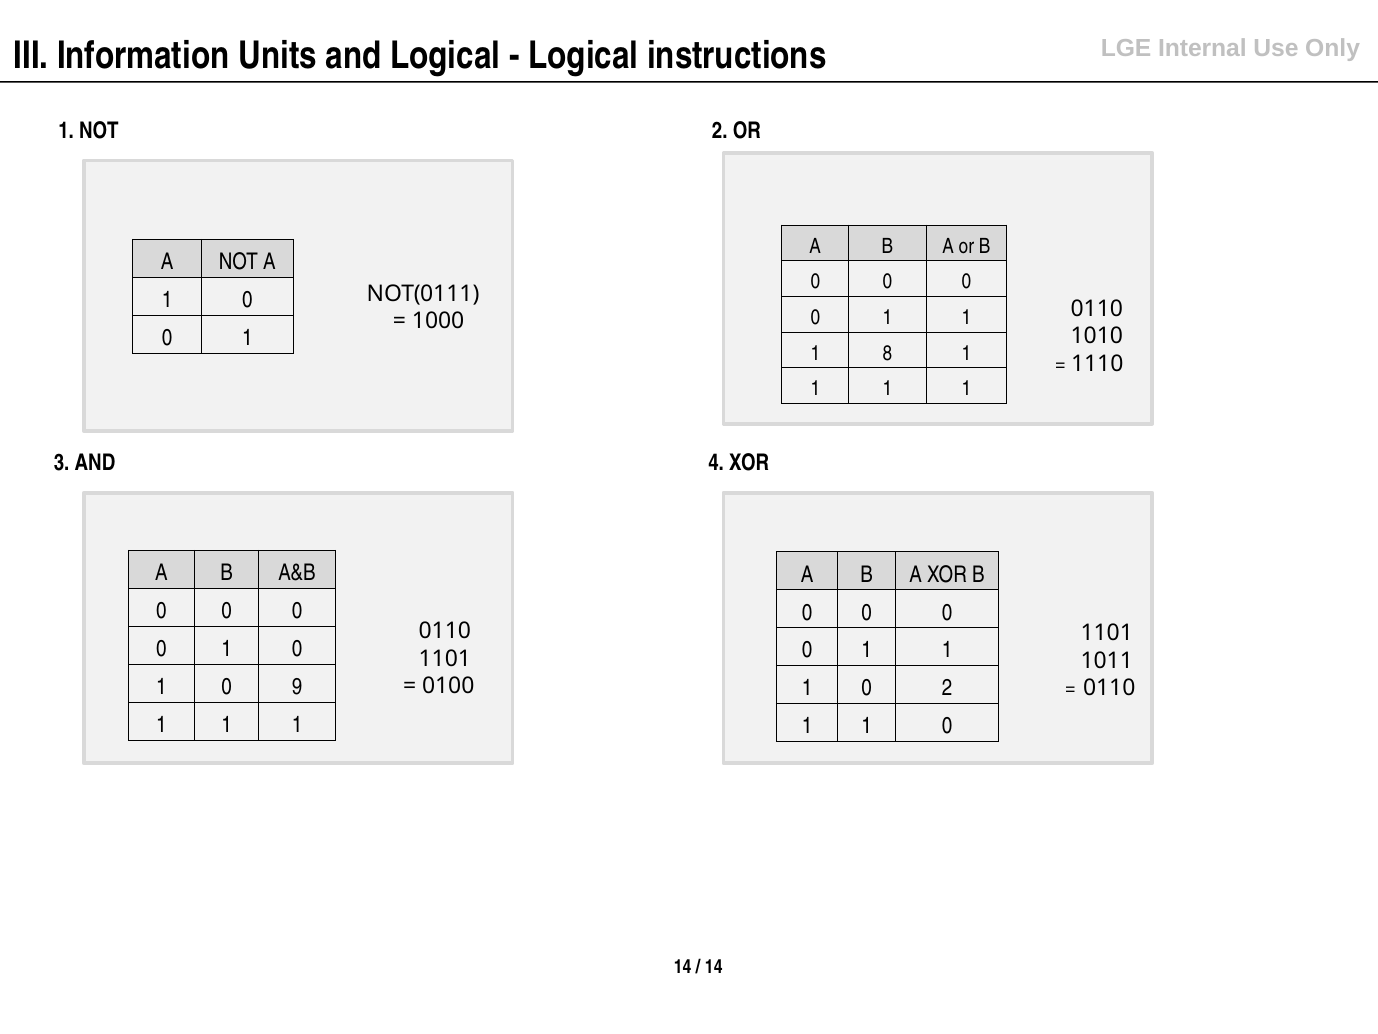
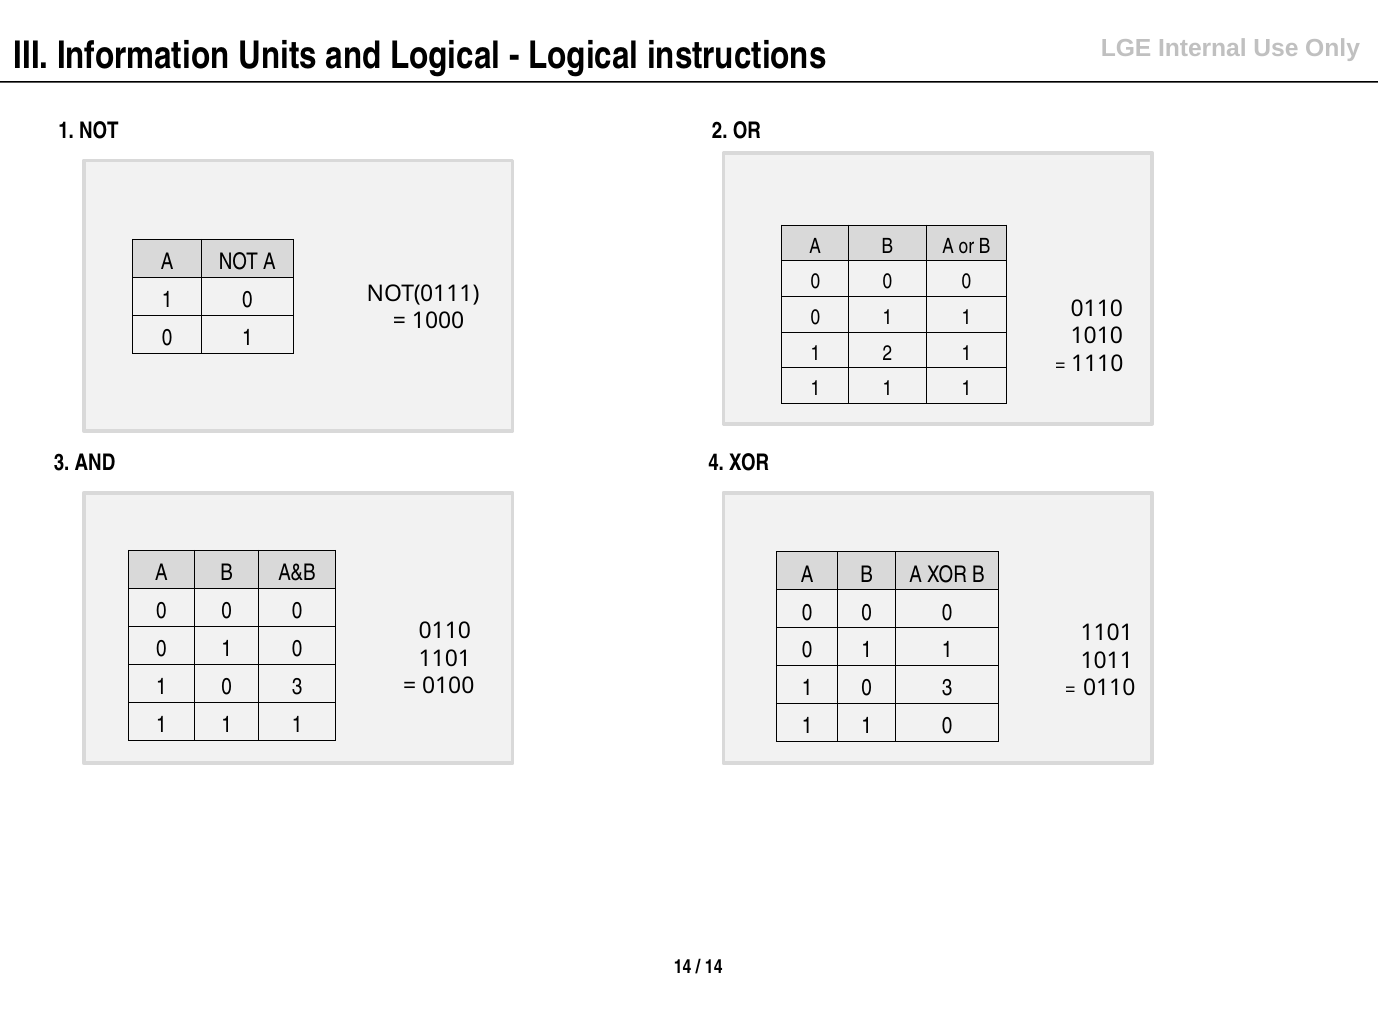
1 8: 8 -> 2 (888, 353)
9: 9 -> 3 (297, 686)
2: 2 -> 3 (947, 688)
